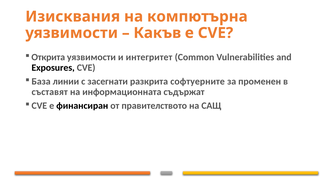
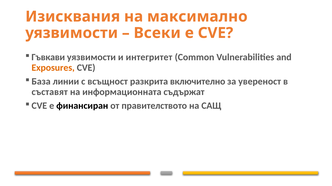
компютърна: компютърна -> максимално (197, 17)
Какъв: Какъв -> Всеки (157, 33)
Открита: Открита -> Гъвкави (48, 58)
Exposures colour: black -> orange (53, 68)
засегнати: засегнати -> всъщност (108, 82)
софтуерните: софтуерните -> включително (198, 82)
променен: променен -> увереност (260, 82)
